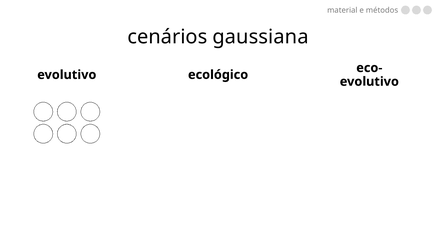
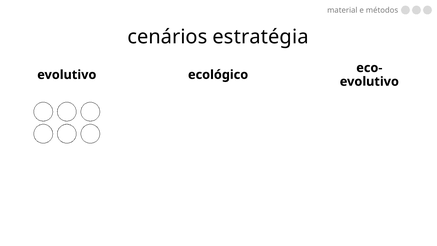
gaussiana: gaussiana -> estratégia (261, 37)
